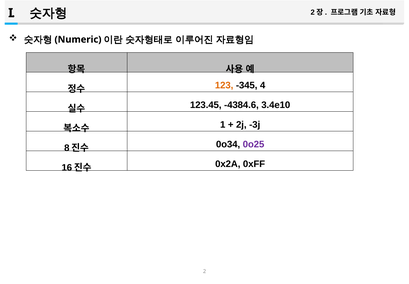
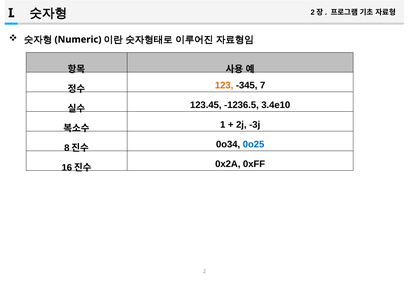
4: 4 -> 7 (263, 85)
-4384.6: -4384.6 -> -1236.5 (241, 105)
0o25 colour: purple -> blue (254, 144)
